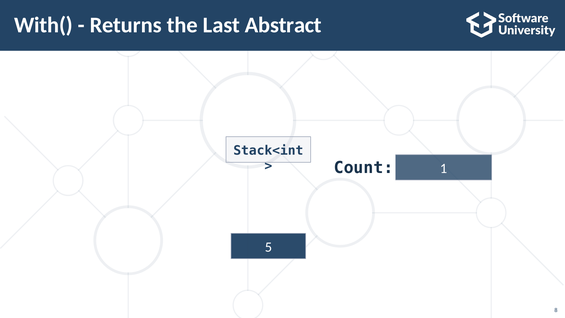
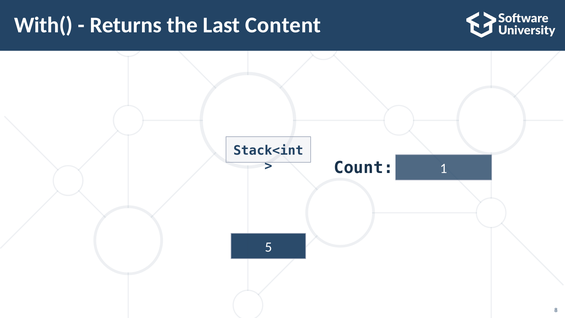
Abstract: Abstract -> Content (283, 25)
